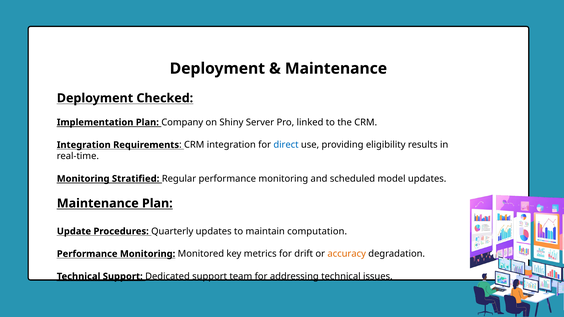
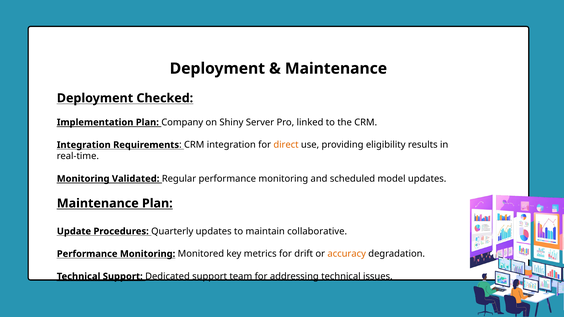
direct colour: blue -> orange (286, 145)
Stratified: Stratified -> Validated (136, 179)
computation: computation -> collaborative (317, 231)
